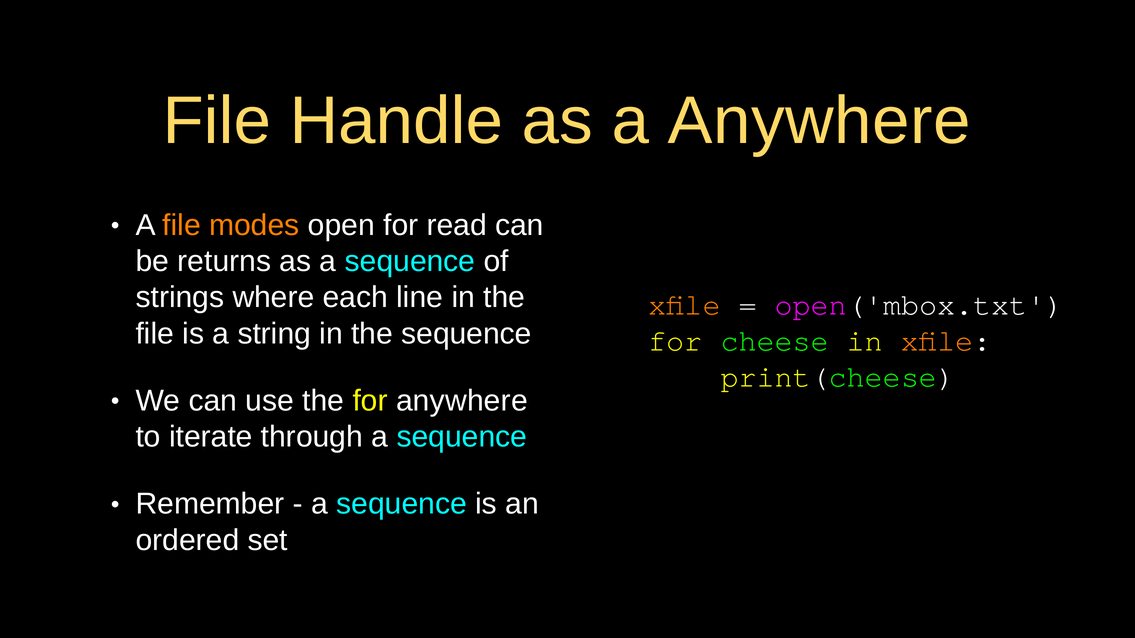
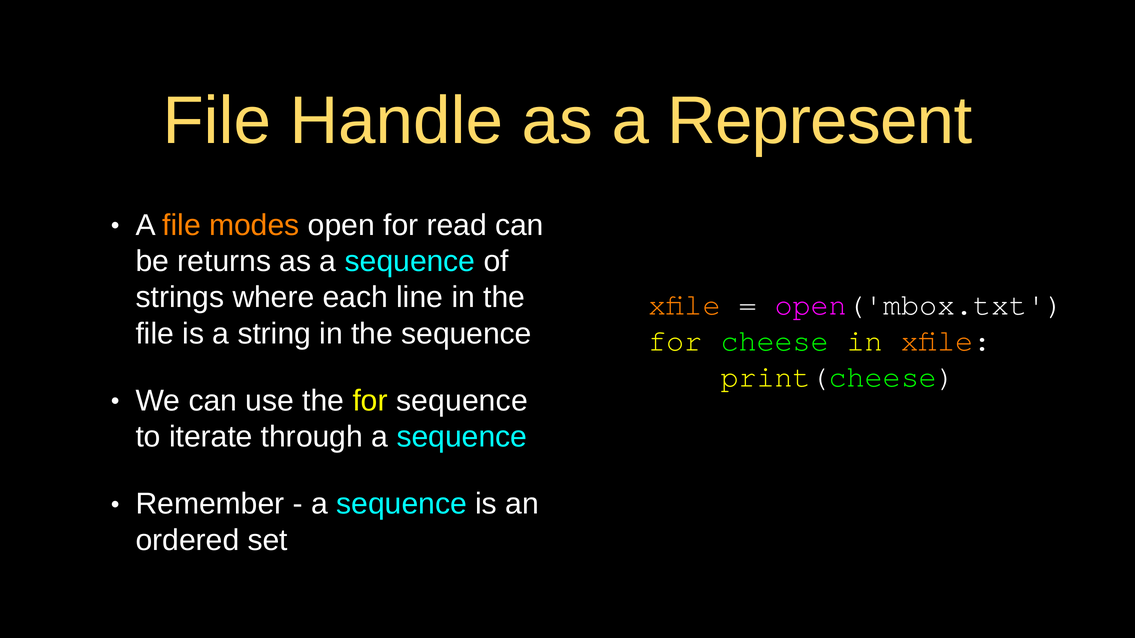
a Anywhere: Anywhere -> Represent (820, 121)
for anywhere: anywhere -> sequence (462, 401)
